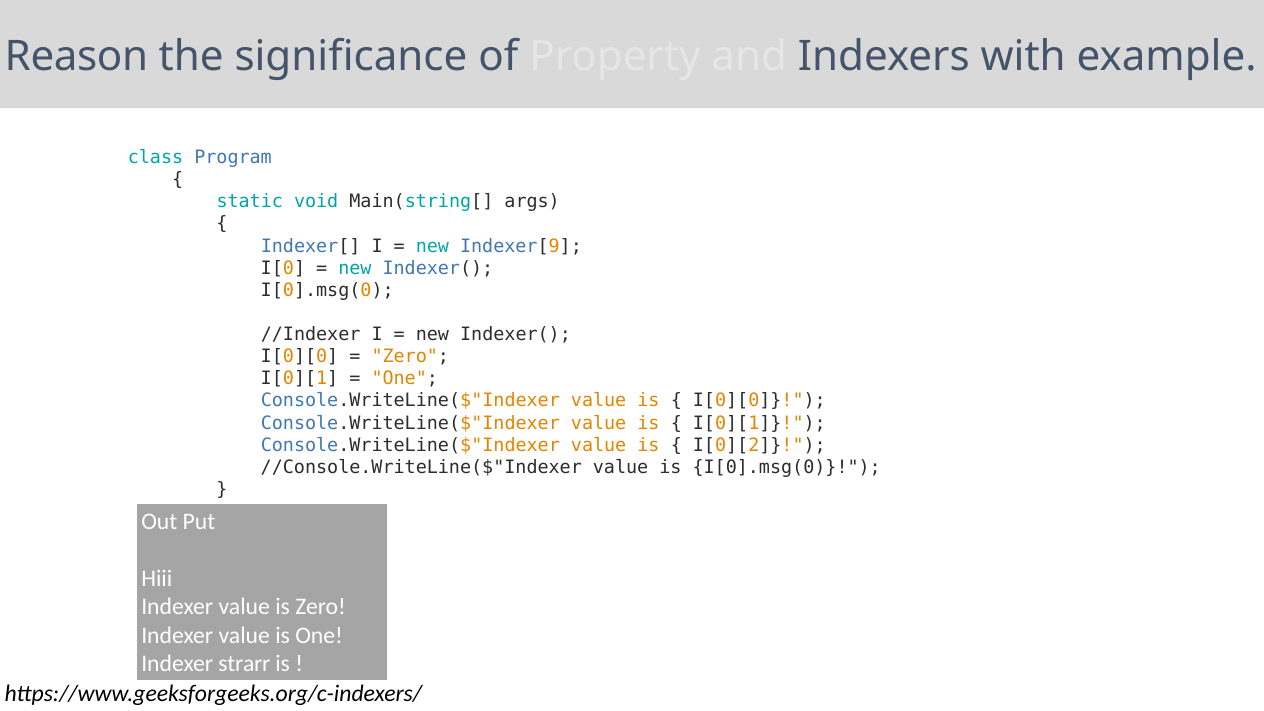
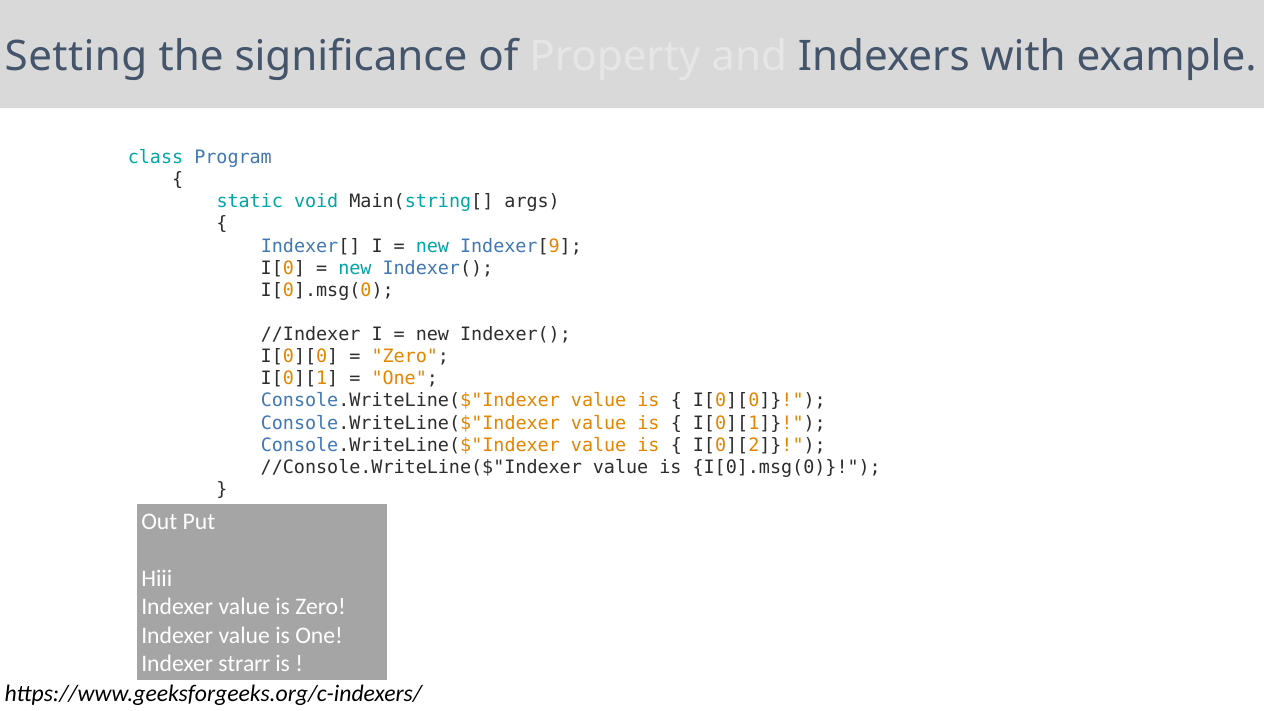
Reason: Reason -> Setting (76, 57)
